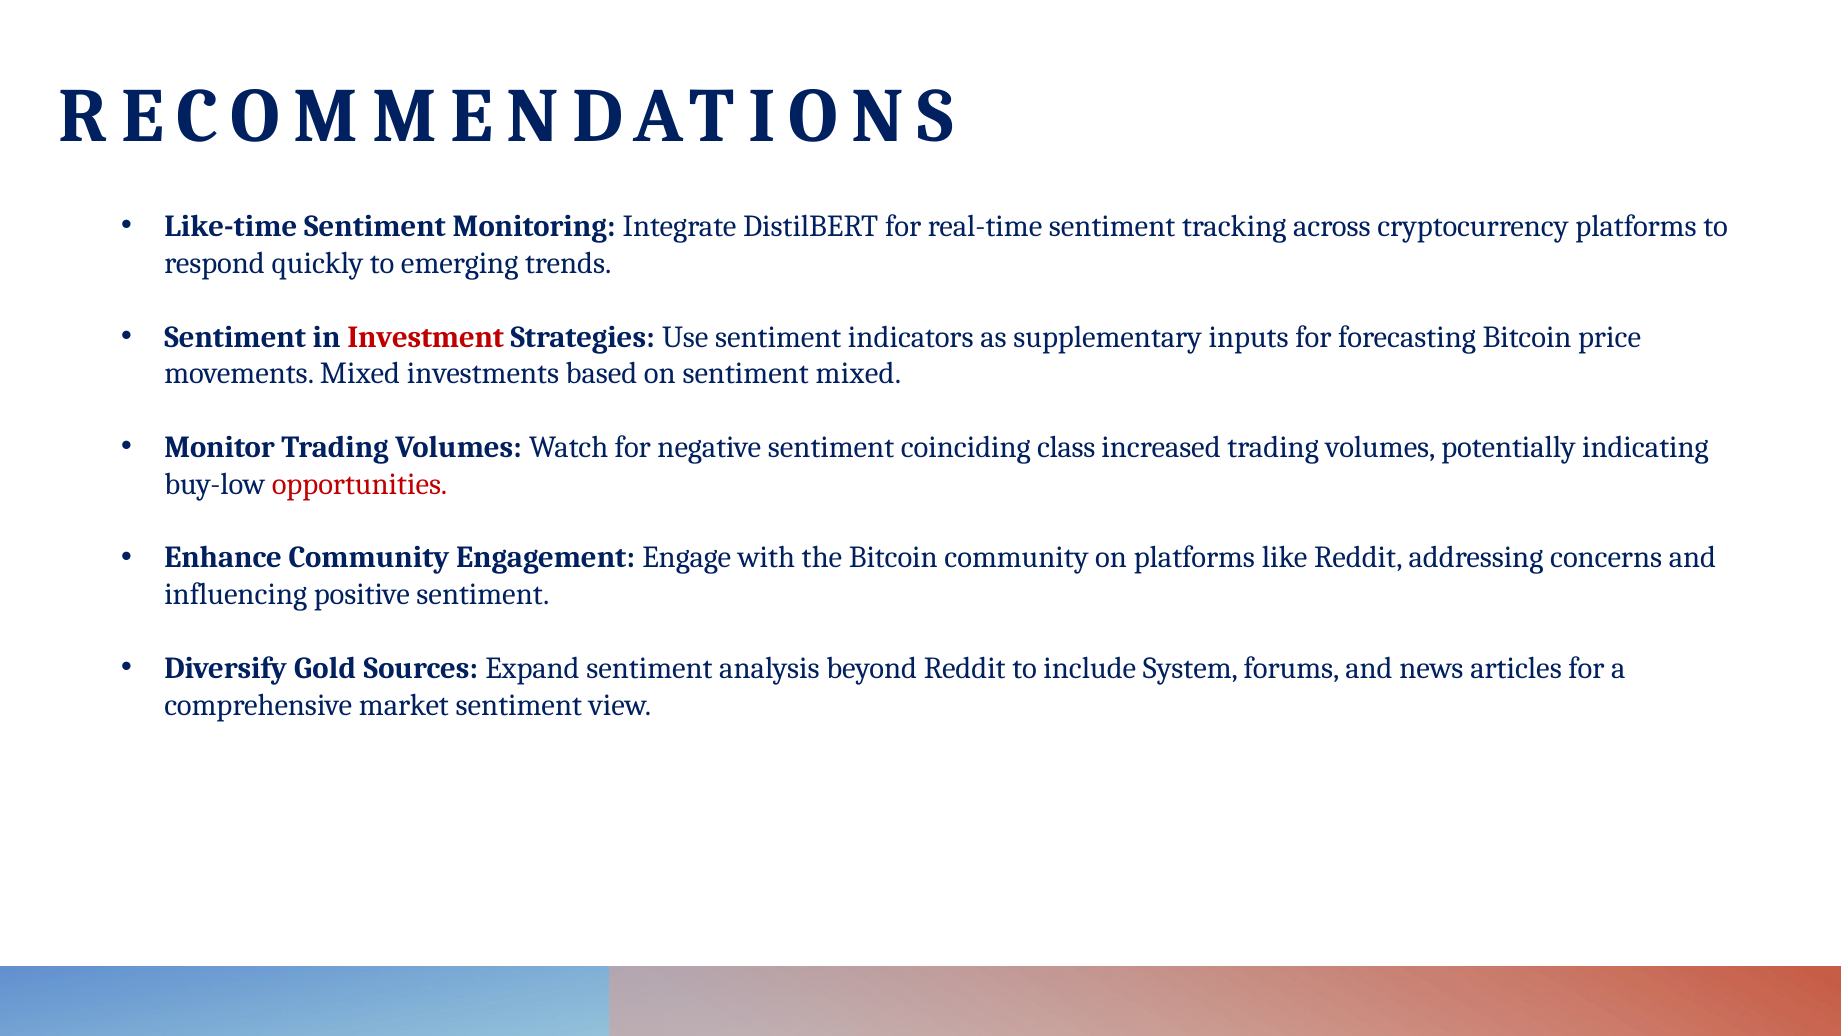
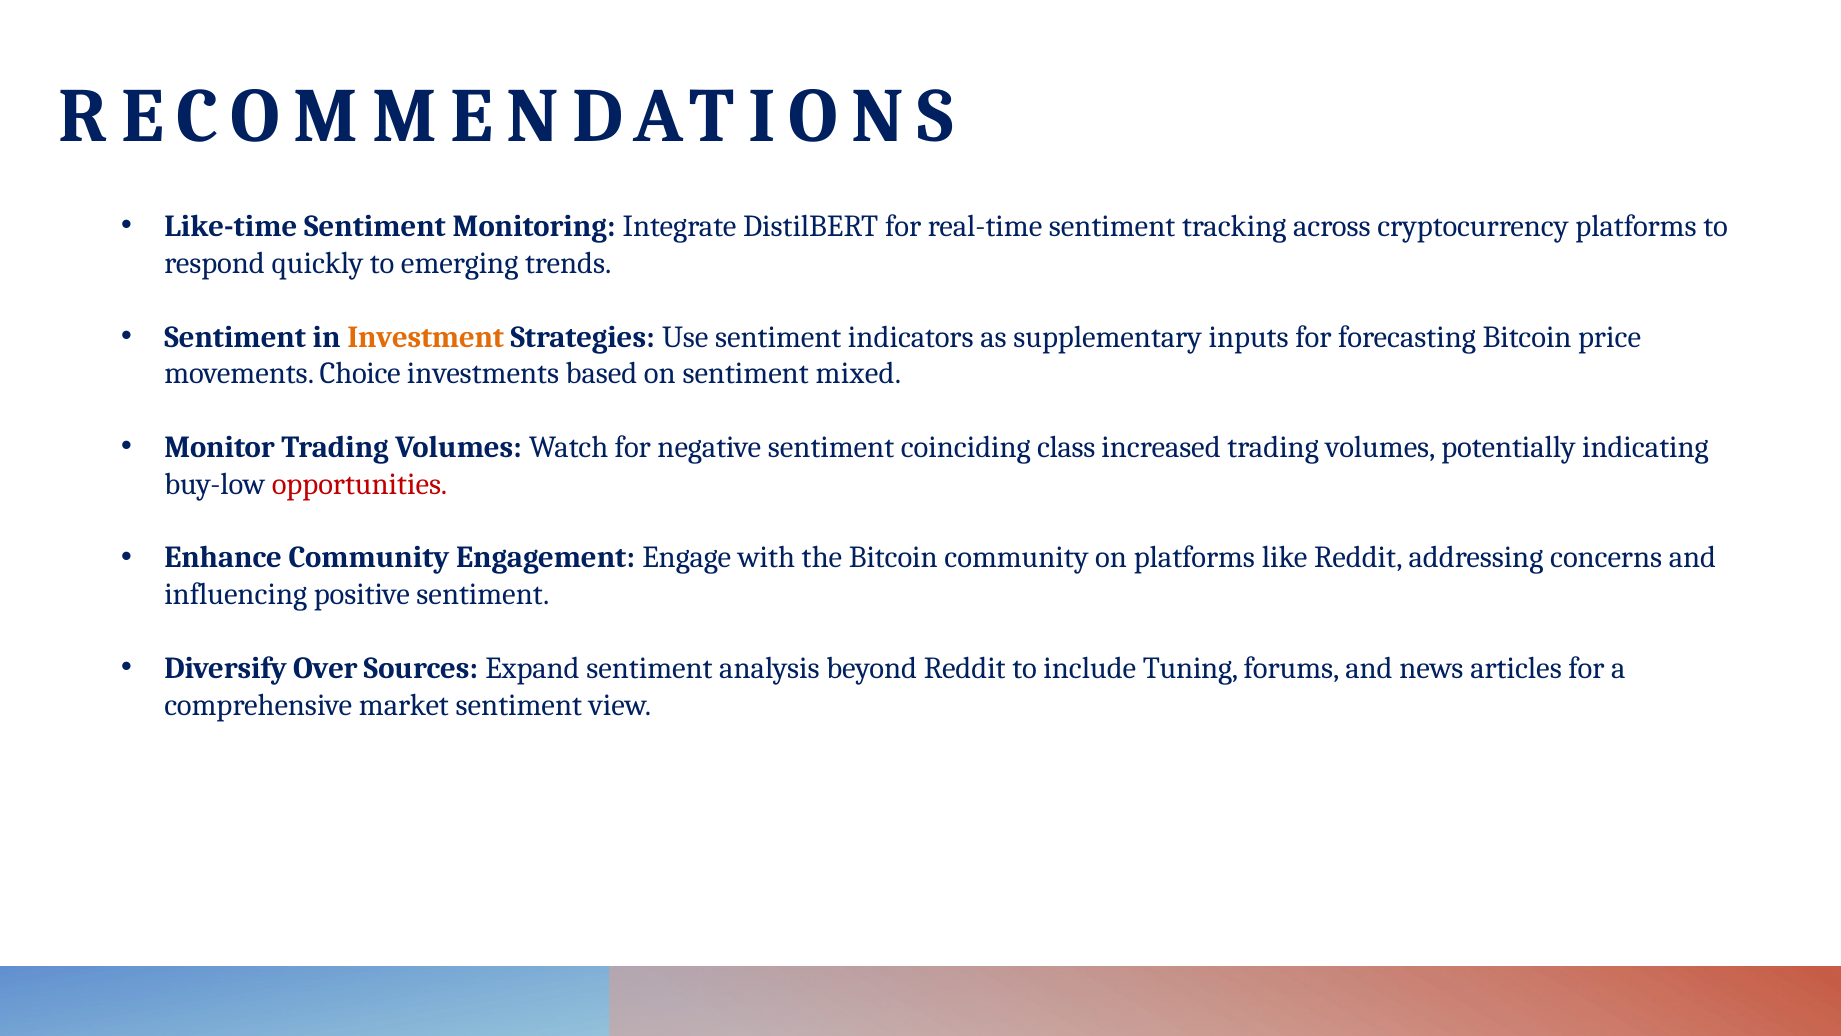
Investment colour: red -> orange (426, 337)
movements Mixed: Mixed -> Choice (360, 374)
Gold: Gold -> Over (325, 668)
System: System -> Tuning (1191, 668)
